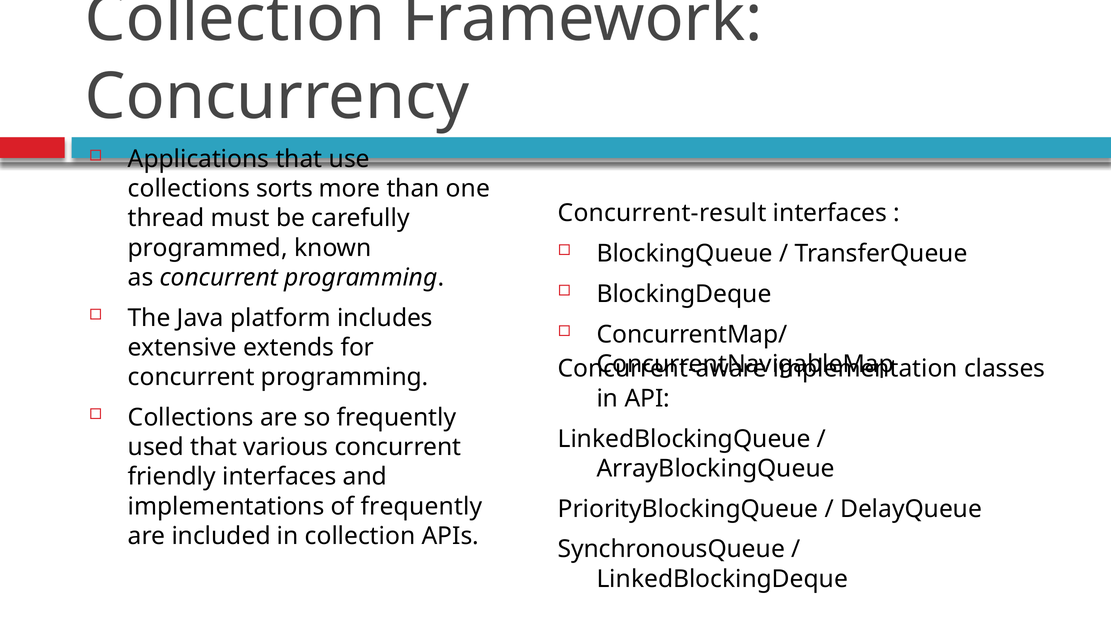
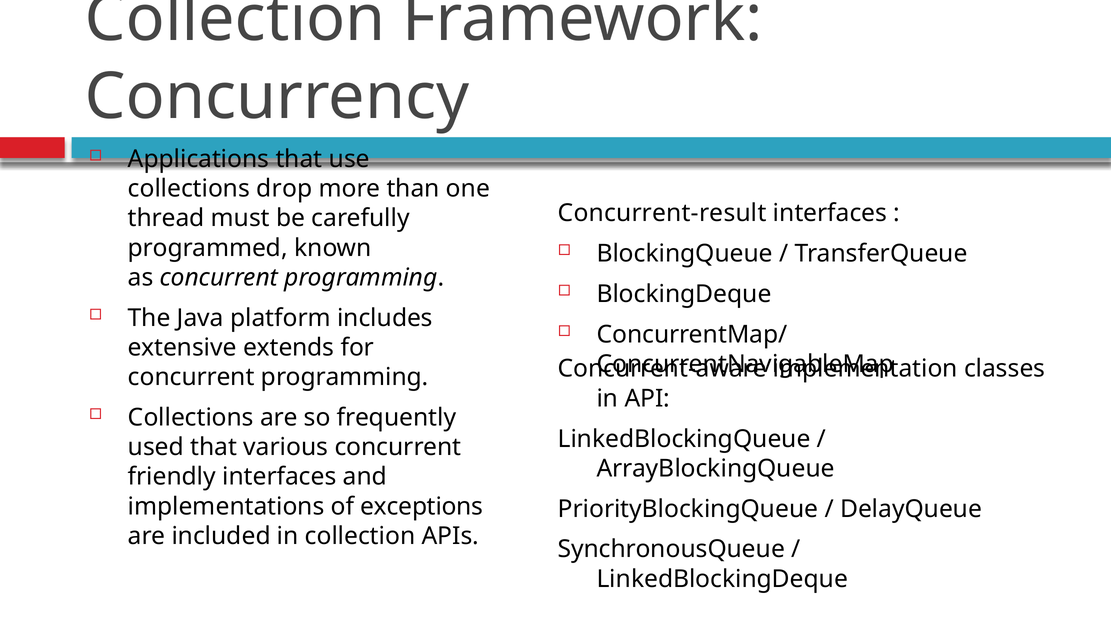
sorts: sorts -> drop (284, 189)
of frequently: frequently -> exceptions (422, 506)
